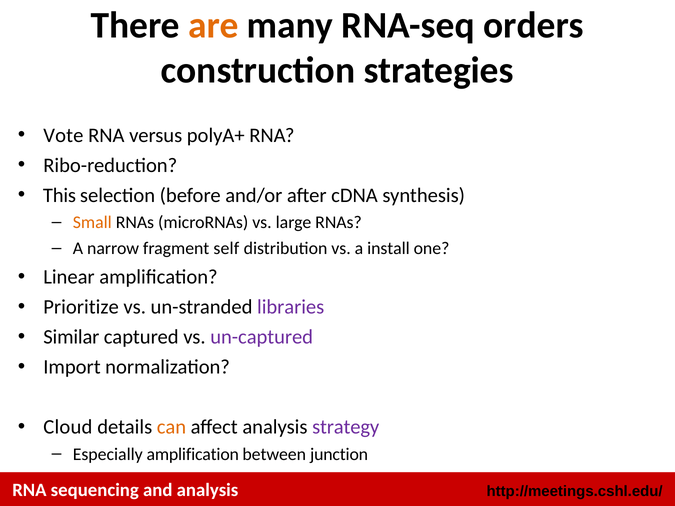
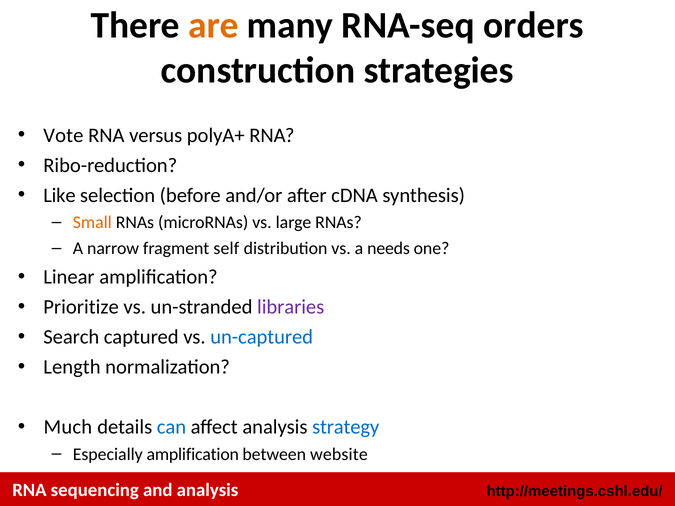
This: This -> Like (59, 195)
install: install -> needs (389, 249)
Similar: Similar -> Search (71, 337)
un-captured colour: purple -> blue (262, 337)
Import: Import -> Length (72, 367)
Cloud: Cloud -> Much (68, 427)
can colour: orange -> blue (171, 427)
strategy colour: purple -> blue (346, 427)
junction: junction -> website (339, 454)
